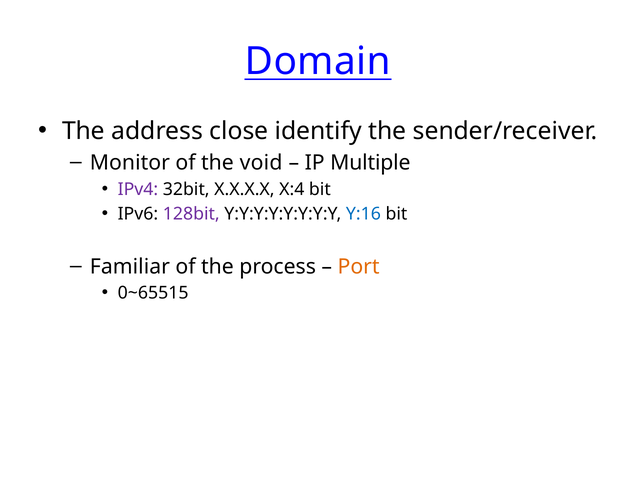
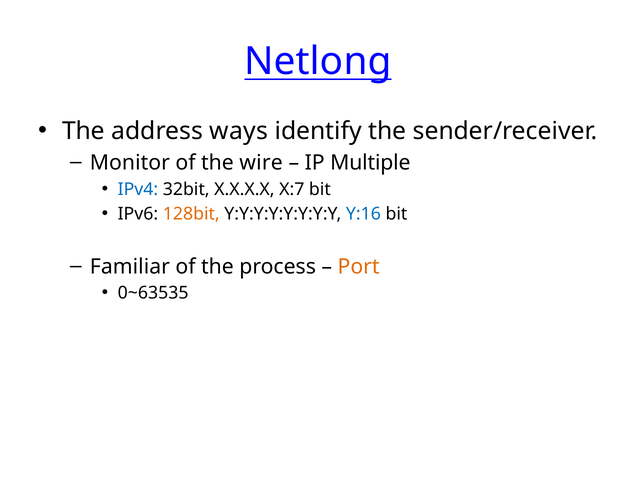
Domain: Domain -> Netlong (318, 62)
close: close -> ways (239, 131)
void: void -> wire (261, 163)
IPv4 colour: purple -> blue (138, 189)
X:4: X:4 -> X:7 (292, 189)
128bit colour: purple -> orange (191, 214)
0~65515: 0~65515 -> 0~63535 (153, 293)
